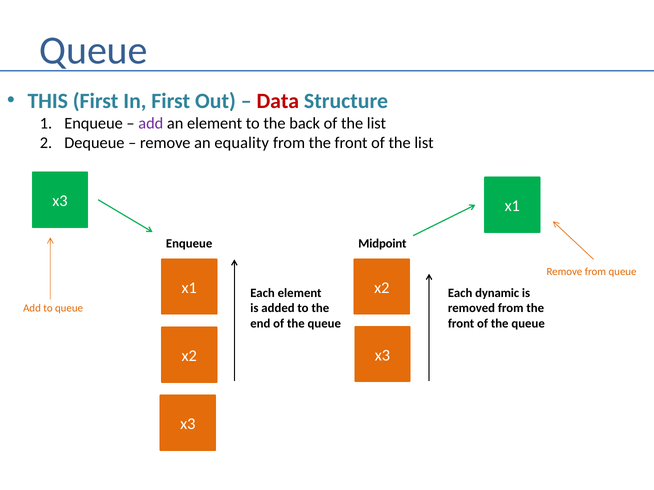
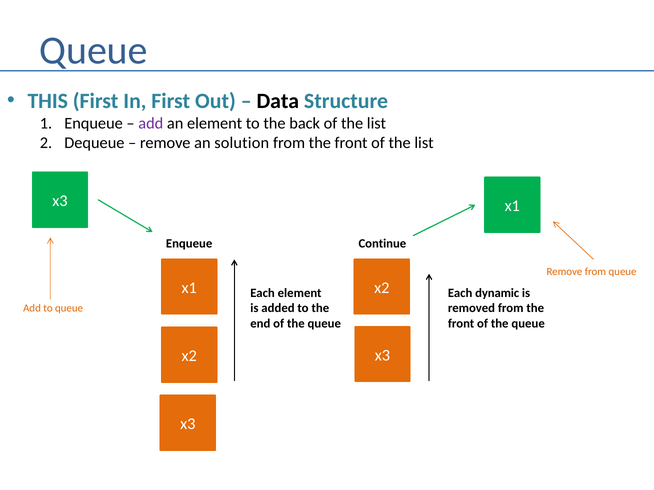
Data colour: red -> black (278, 101)
equality: equality -> solution (242, 143)
Midpoint: Midpoint -> Continue (382, 244)
